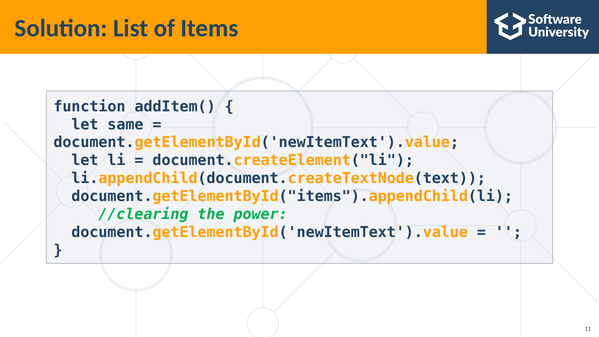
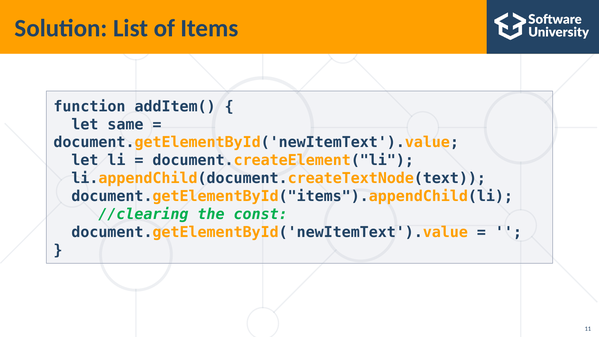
power: power -> const (261, 214)
